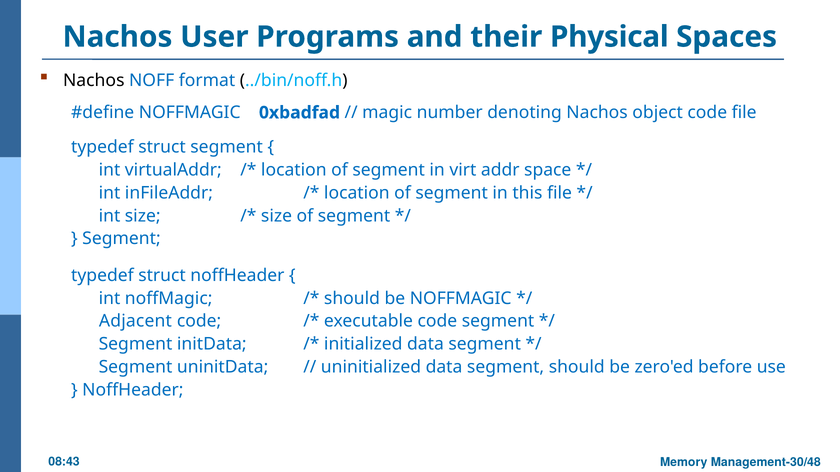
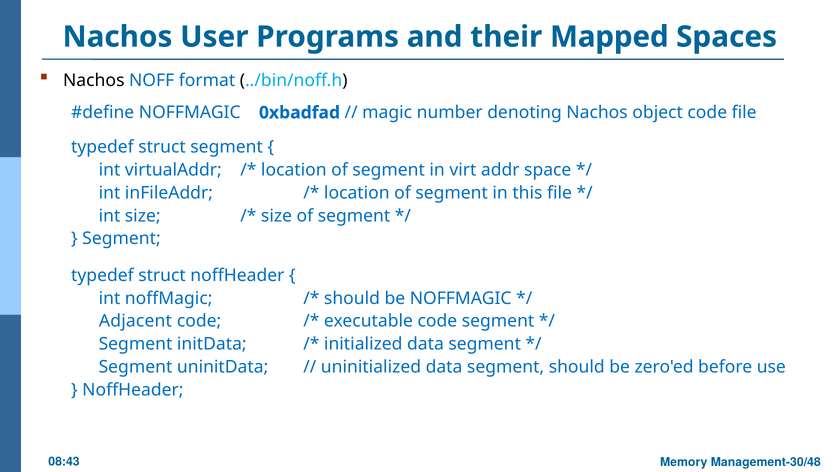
Physical: Physical -> Mapped (609, 37)
